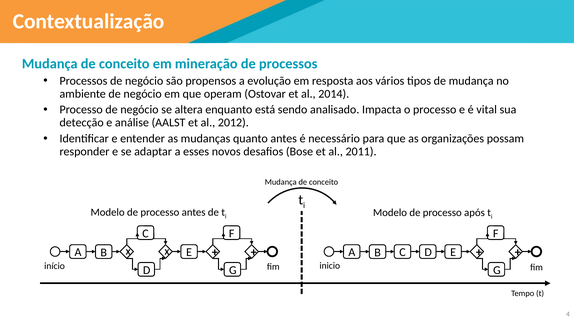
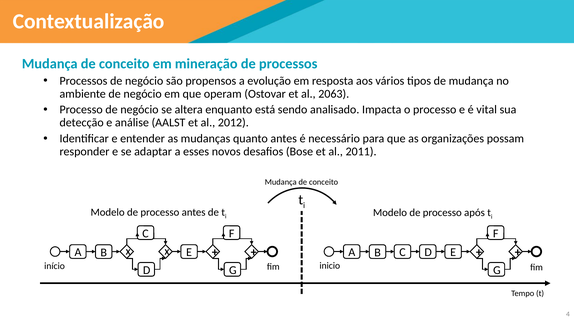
2014: 2014 -> 2063 (334, 94)
